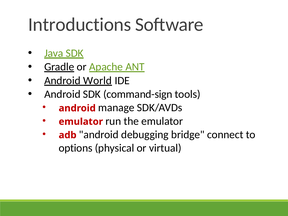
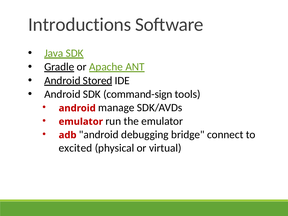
World: World -> Stored (98, 81)
options: options -> excited (75, 148)
